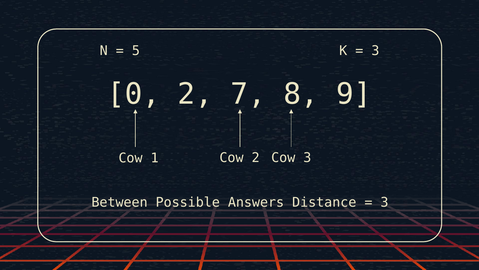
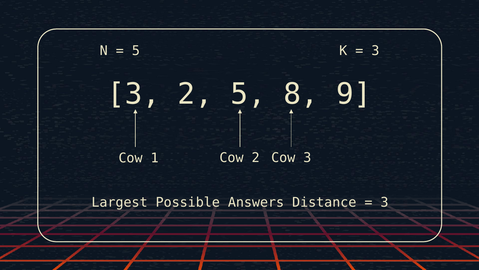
0: 0 -> 3 (134, 94)
2 7: 7 -> 5 (248, 94)
Between: Between -> Largest (120, 202)
